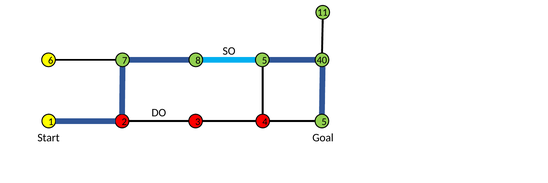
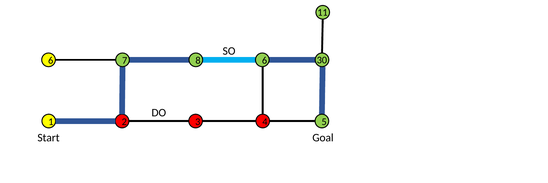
8 5: 5 -> 6 (264, 60)
40: 40 -> 30 (322, 60)
